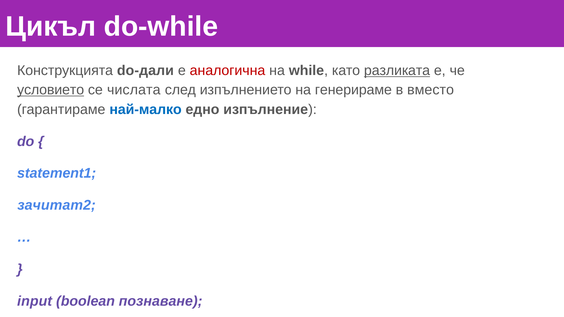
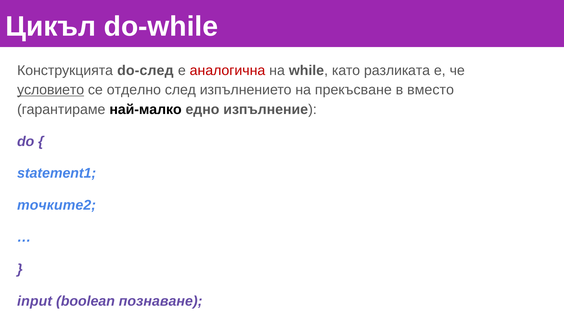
do-дали: do-дали -> do-след (145, 71)
разликата underline: present -> none (397, 71)
числата: числата -> отделно (134, 90)
генерираме: генерираме -> прекъсване (353, 90)
най-малко colour: blue -> black (146, 110)
зачитат2: зачитат2 -> точките2 (57, 205)
